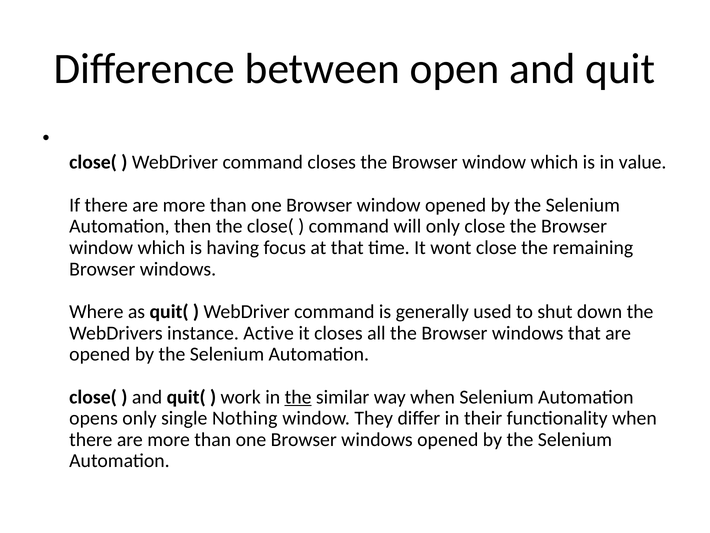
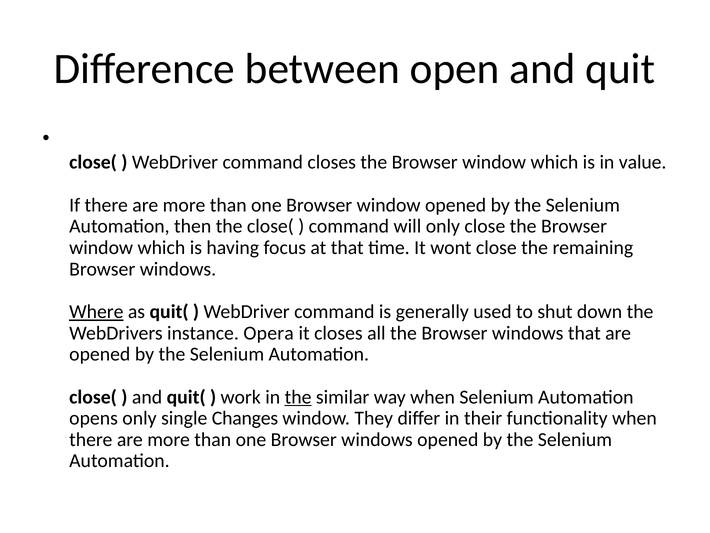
Where underline: none -> present (96, 311)
Active: Active -> Opera (269, 333)
Nothing: Nothing -> Changes (245, 418)
